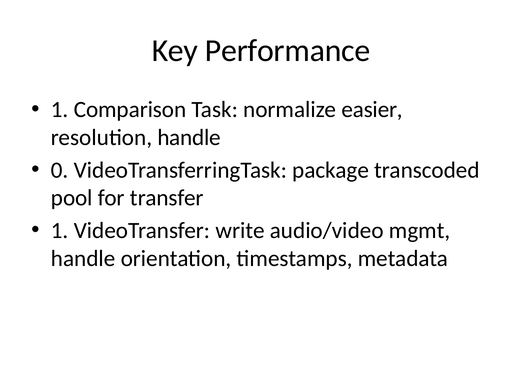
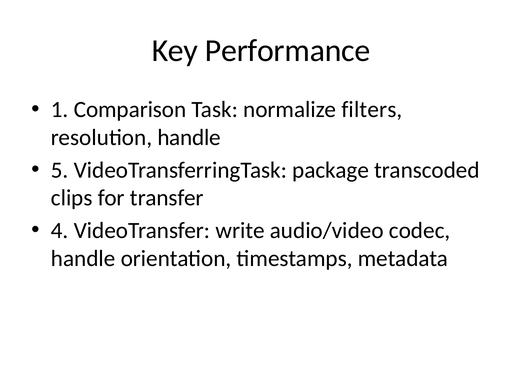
easier: easier -> filters (372, 110)
0: 0 -> 5 (60, 170)
pool: pool -> clips (72, 198)
1: 1 -> 4 (60, 230)
mgmt: mgmt -> codec (420, 230)
